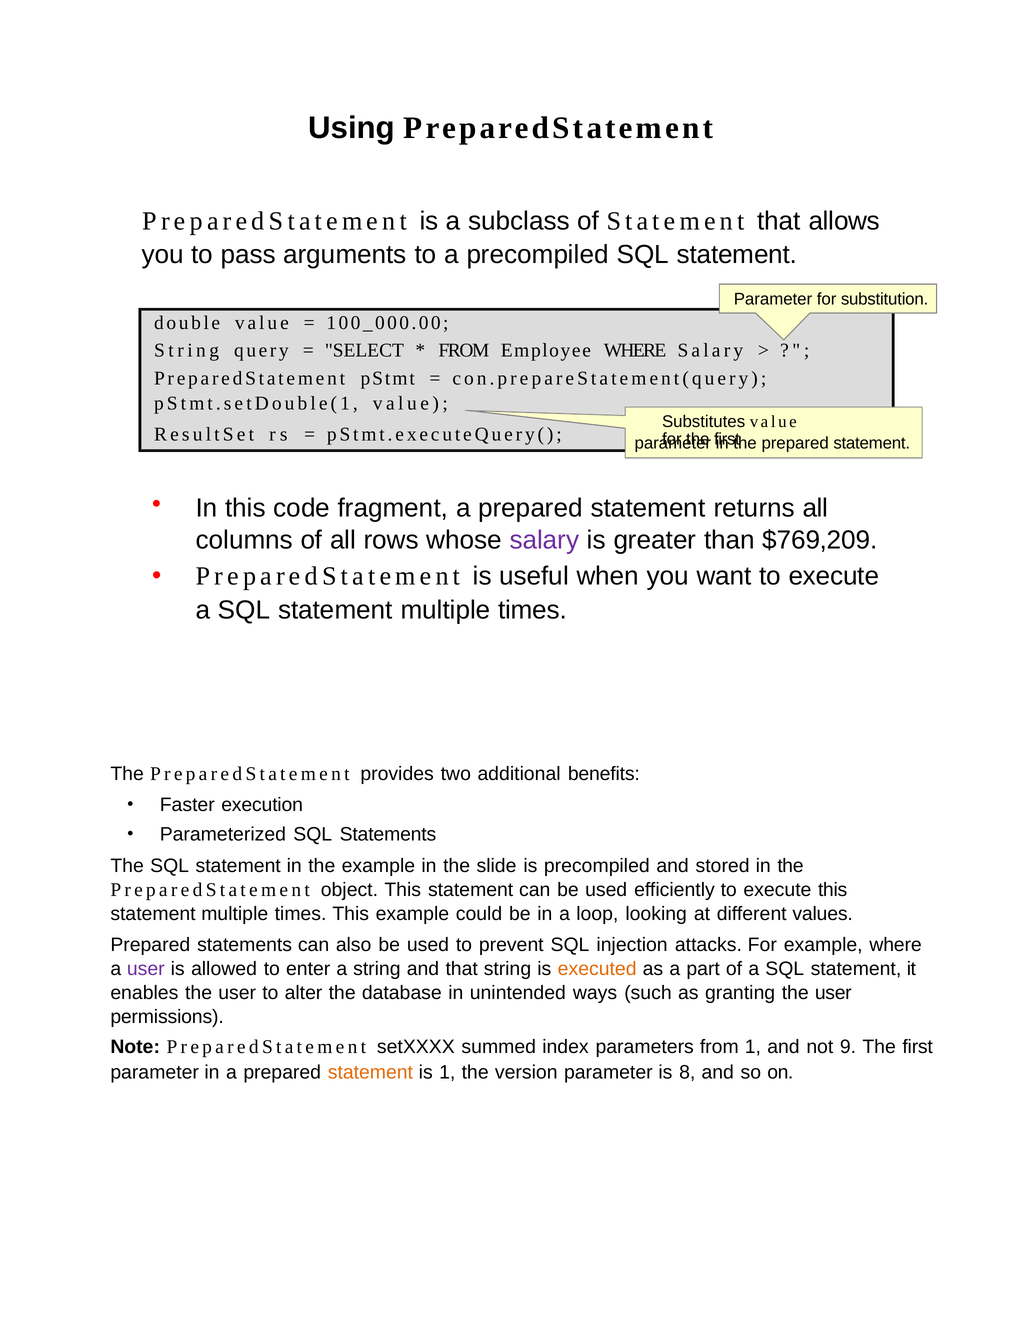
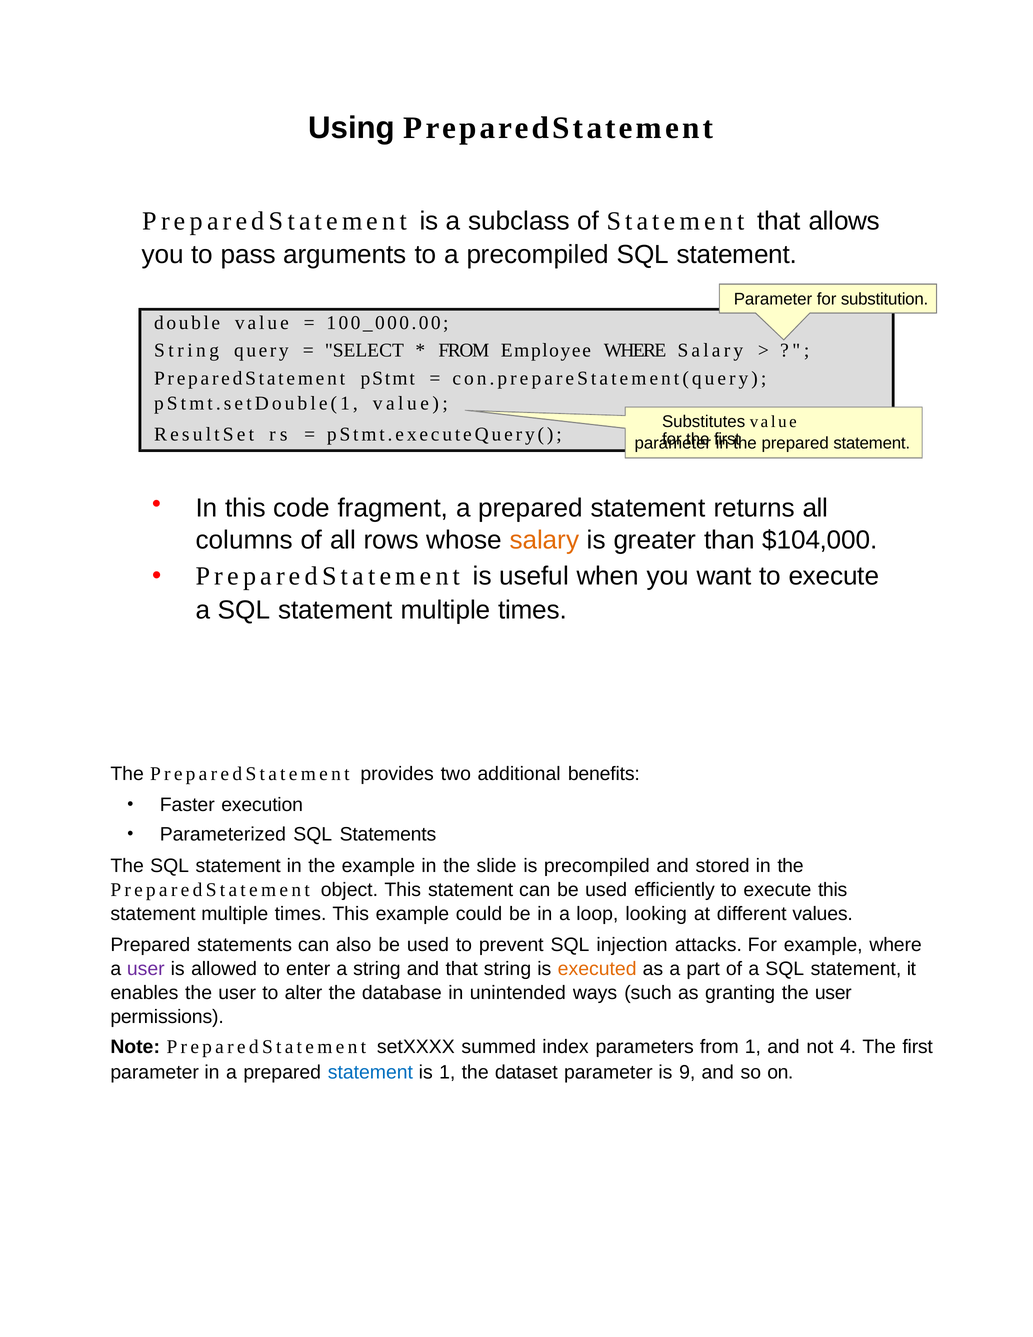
salary colour: purple -> orange (544, 540)
$769,209: $769,209 -> $104,000 (820, 540)
9: 9 -> 4 (848, 1047)
statement colour: orange -> blue (370, 1072)
version: version -> dataset (526, 1072)
8: 8 -> 9 (687, 1072)
